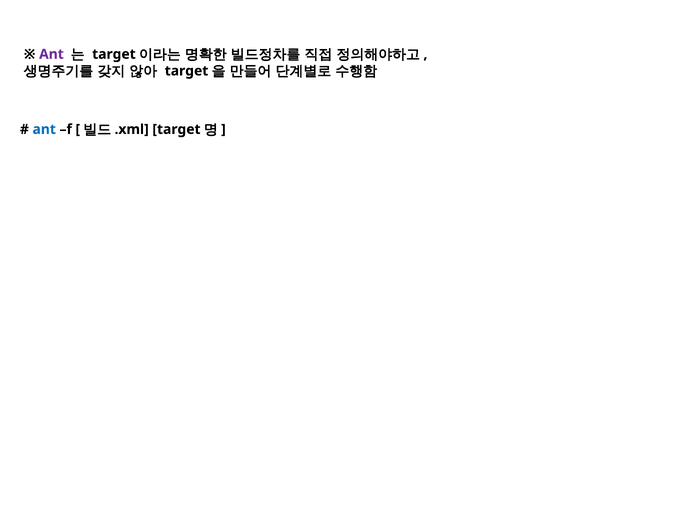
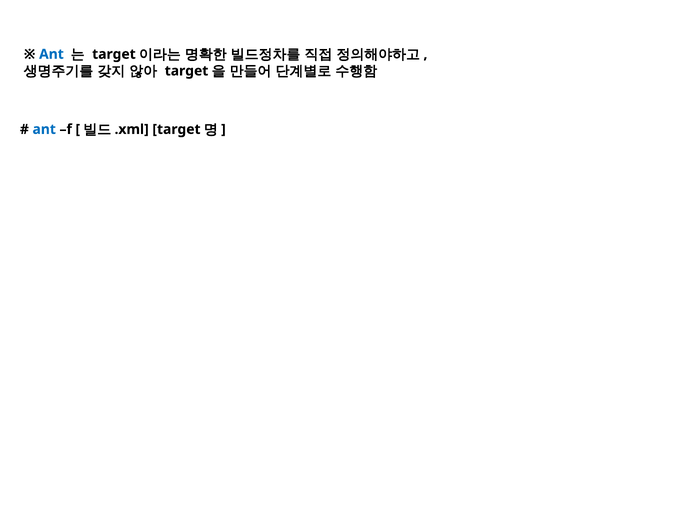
Ant colour: purple -> blue (51, 54)
